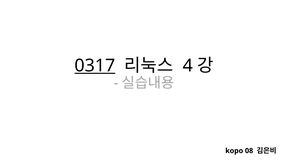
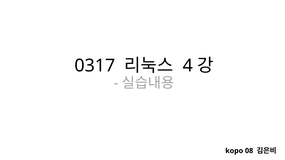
0317 underline: present -> none (95, 66)
